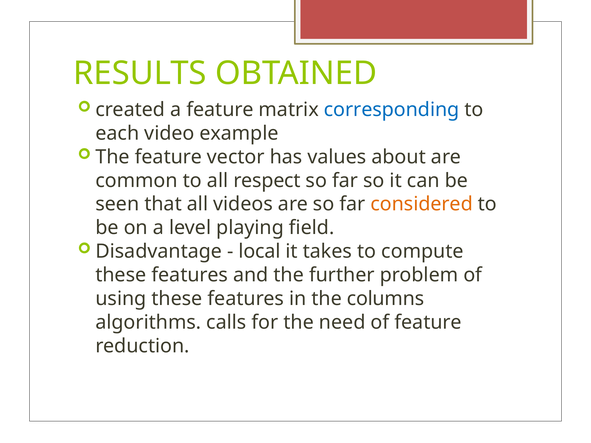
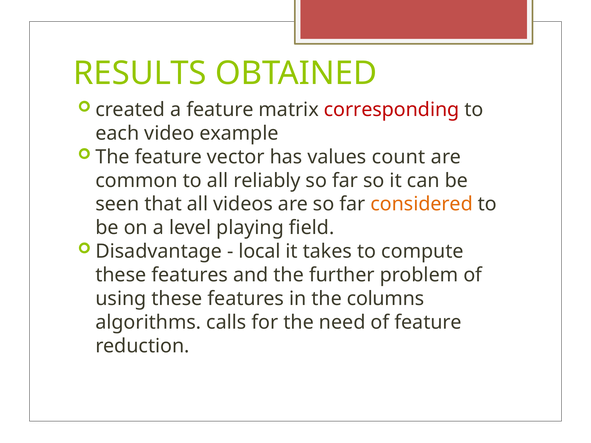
corresponding colour: blue -> red (392, 110)
about: about -> count (399, 157)
respect: respect -> reliably (267, 181)
